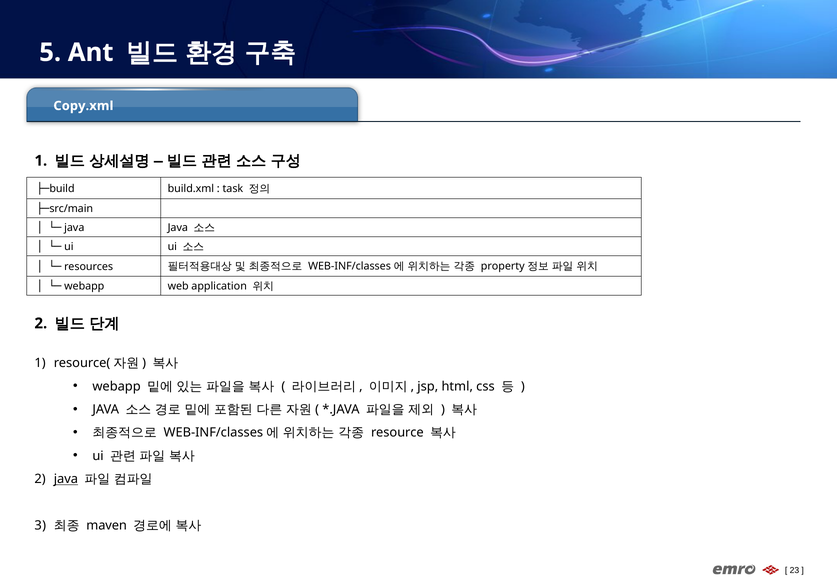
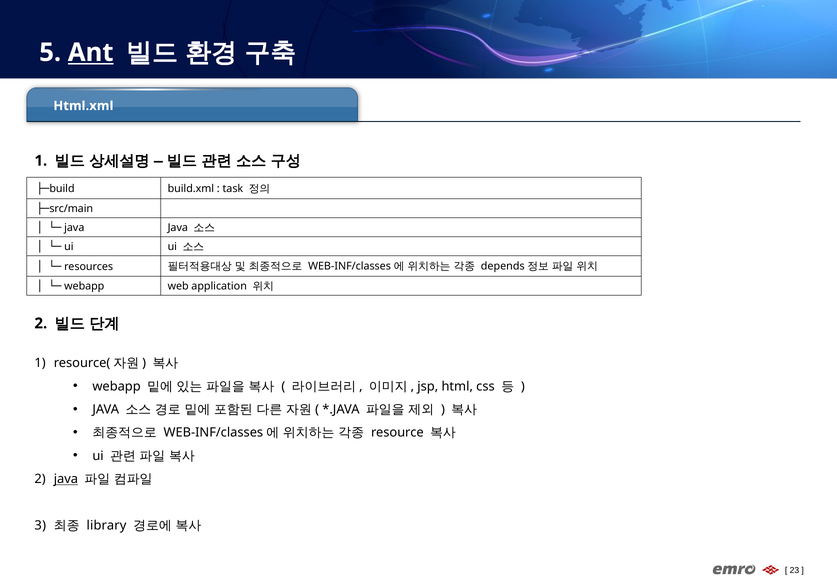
Ant underline: none -> present (91, 52)
Copy.xml: Copy.xml -> Html.xml (83, 106)
property: property -> depends (503, 266)
maven: maven -> library (106, 525)
